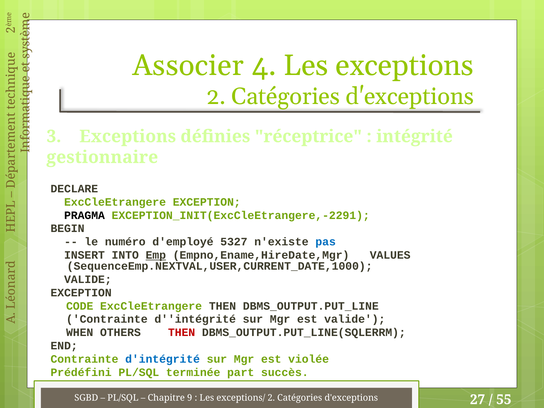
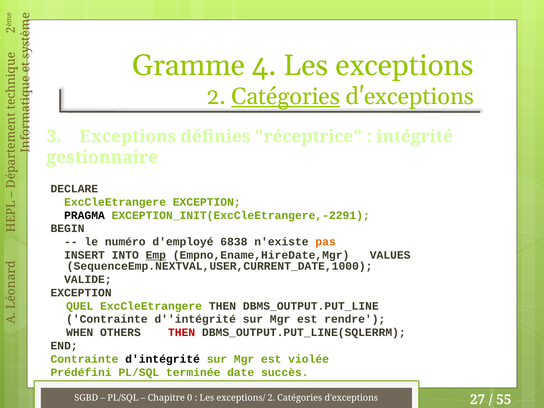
Associer: Associer -> Gramme (189, 65)
Catégories underline: none -> present (286, 97)
5327: 5327 -> 6838 (234, 242)
pas colour: blue -> orange (326, 242)
CODE: CODE -> QUEL (80, 306)
est valide: valide -> rendre (355, 319)
d'intégrité colour: blue -> black (163, 359)
part: part -> date (241, 372)
9: 9 -> 0 (190, 398)
